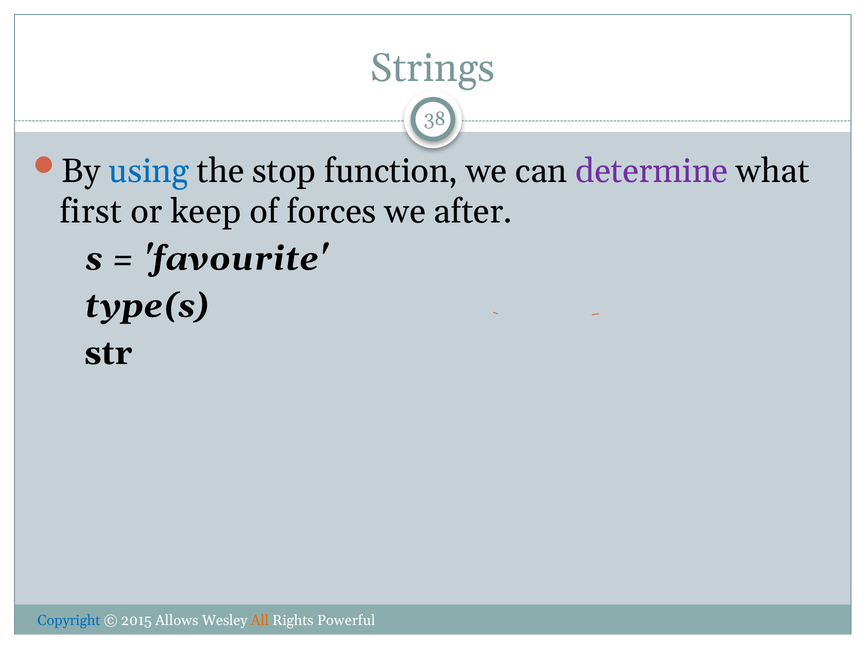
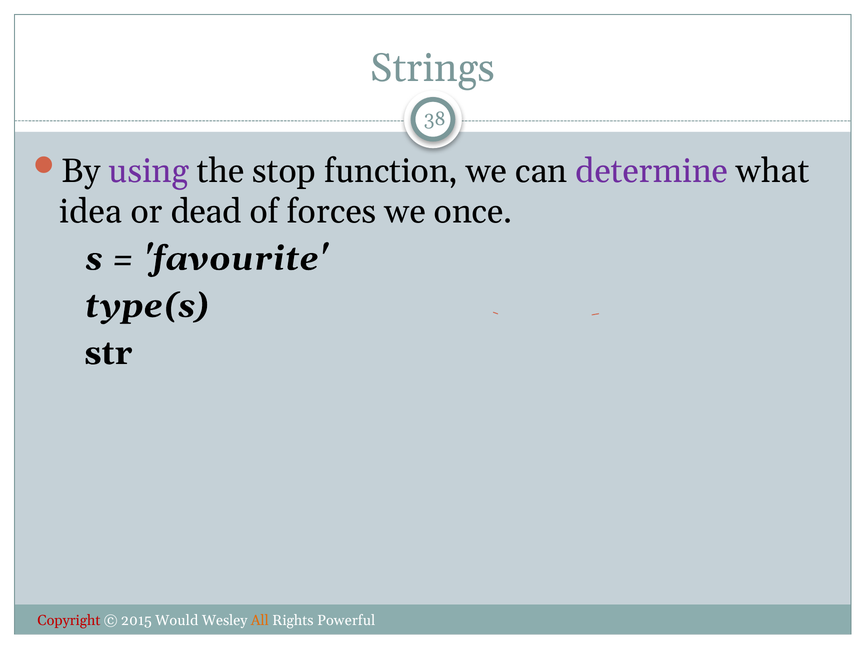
using colour: blue -> purple (149, 171)
first: first -> idea (91, 212)
keep: keep -> dead (206, 212)
after: after -> once (473, 212)
Copyright colour: blue -> red (69, 621)
Allows: Allows -> Would (177, 621)
